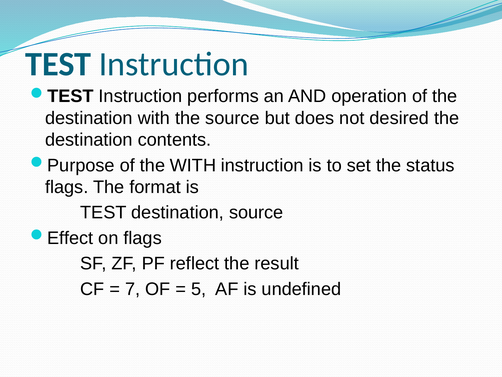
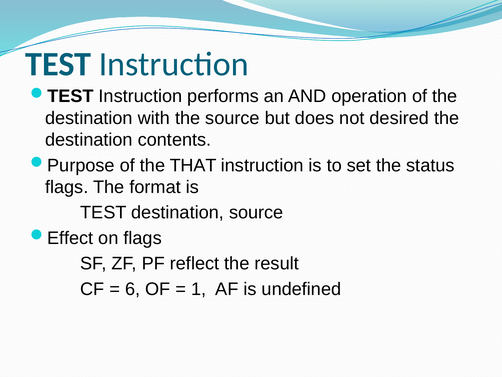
the WITH: WITH -> THAT (193, 165)
7: 7 -> 6 (133, 289)
5: 5 -> 1 (199, 289)
